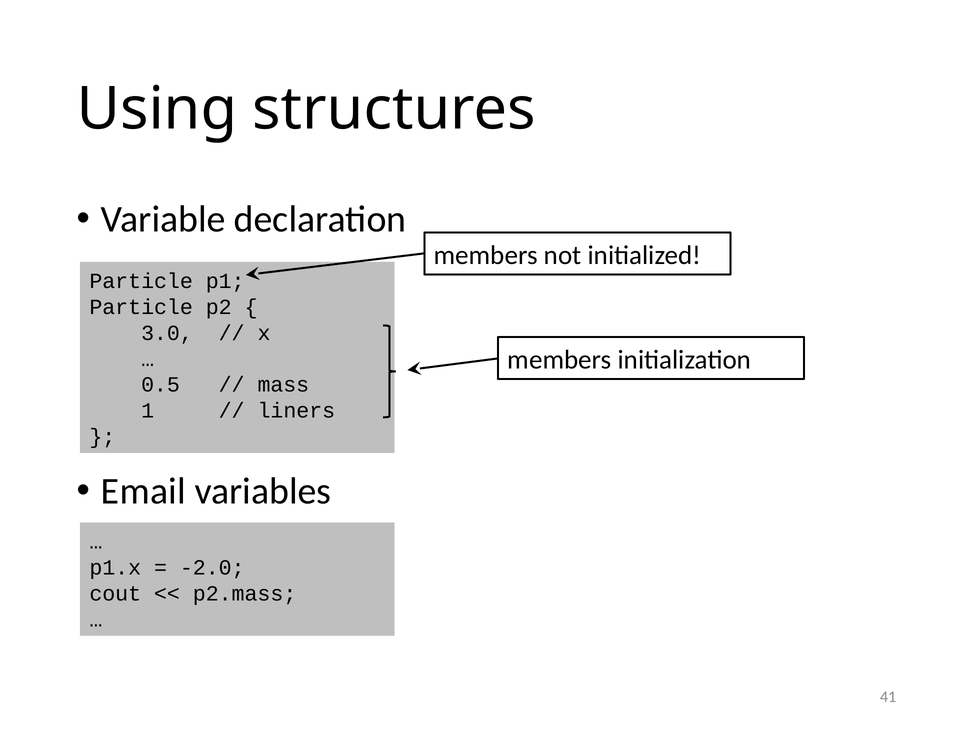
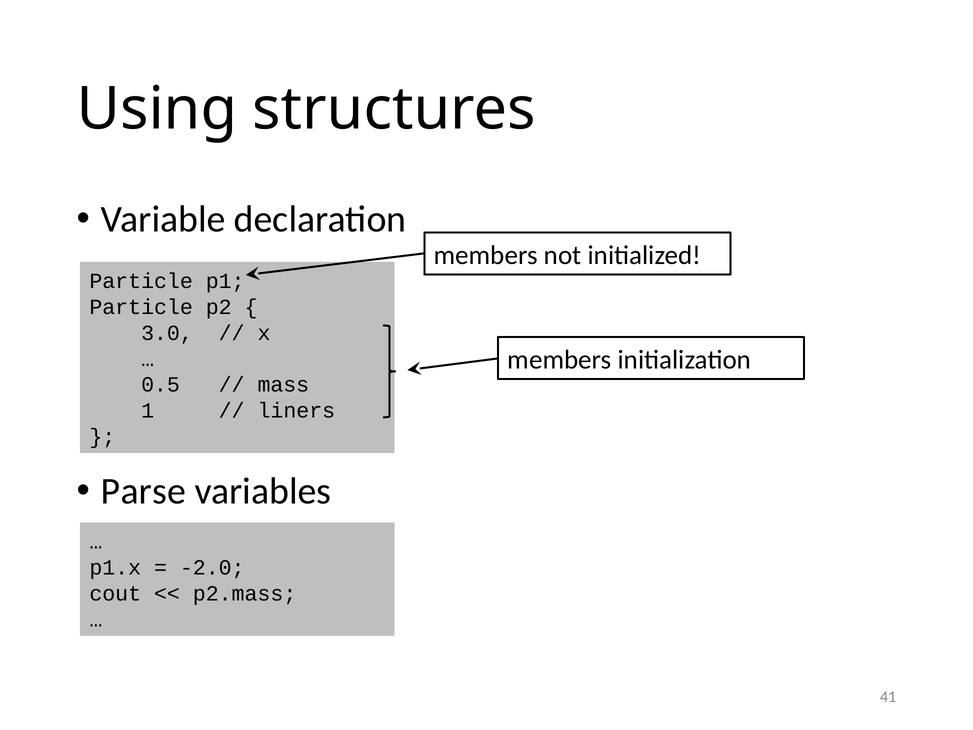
Email: Email -> Parse (143, 491)
